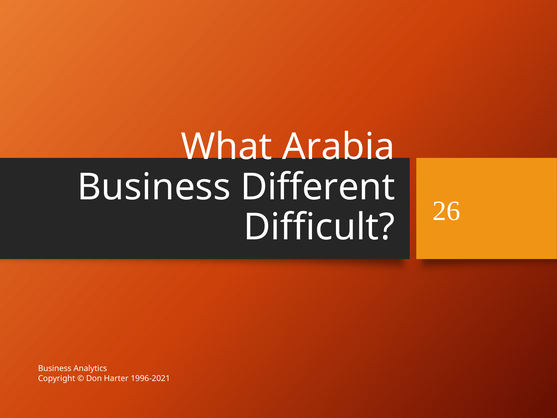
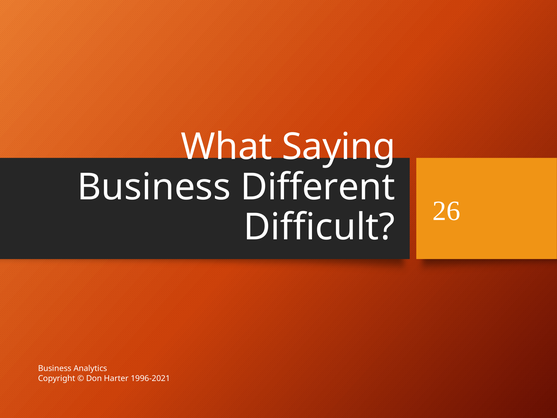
Arabia: Arabia -> Saying (339, 147)
